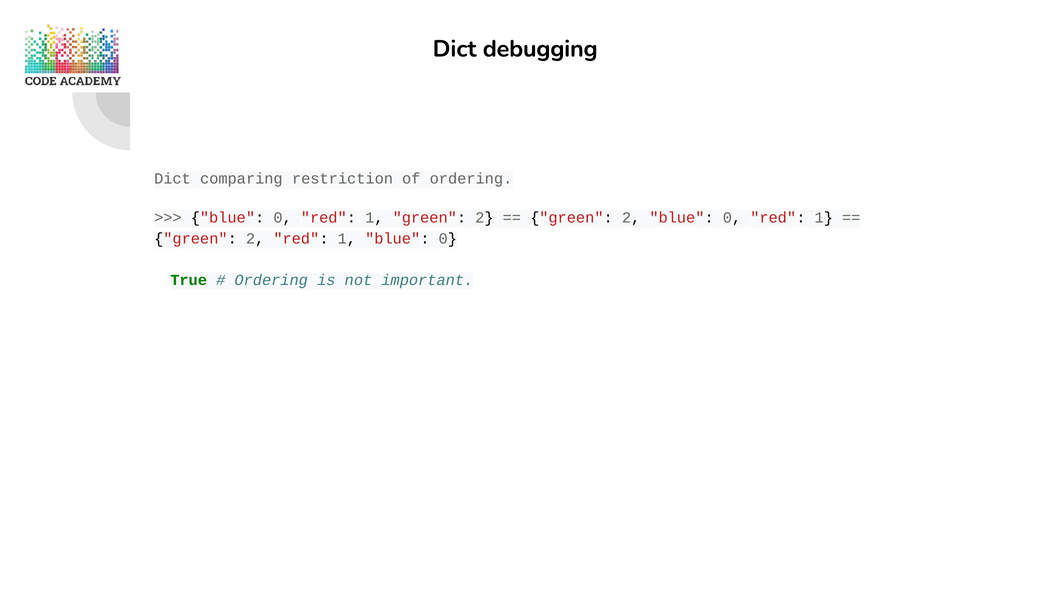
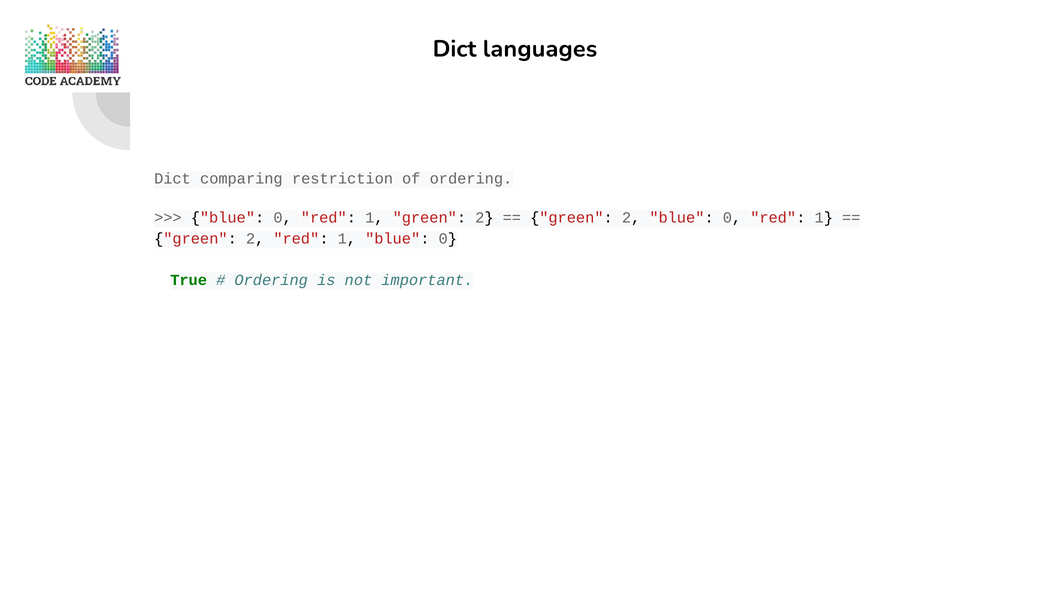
debugging: debugging -> languages (540, 49)
